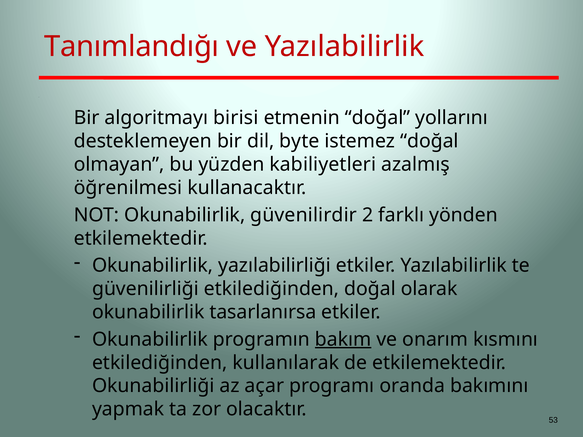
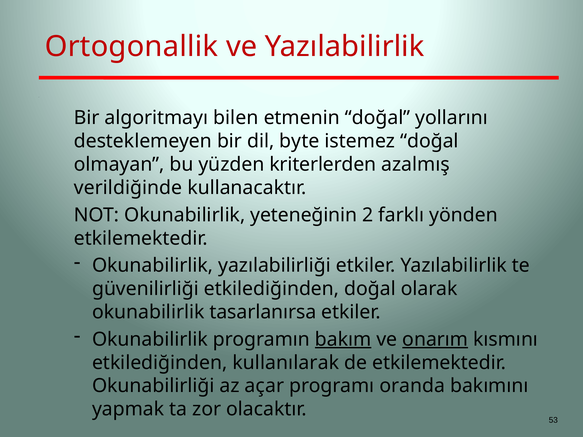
Tanımlandığı: Tanımlandığı -> Ortogonallik (131, 47)
birisi: birisi -> bilen (236, 118)
kabiliyetleri: kabiliyetleri -> kriterlerden (323, 165)
öğrenilmesi: öğrenilmesi -> verildiğinde (128, 188)
güvenilirdir: güvenilirdir -> yeteneğinin (304, 215)
onarım underline: none -> present (435, 339)
